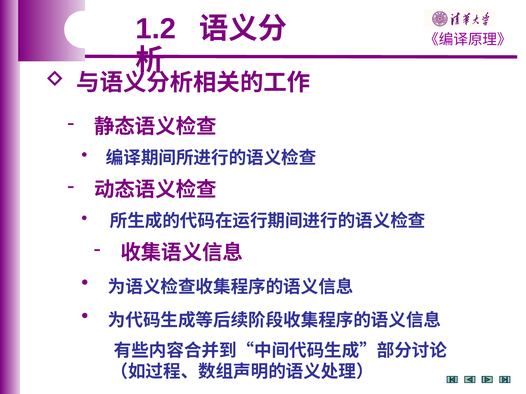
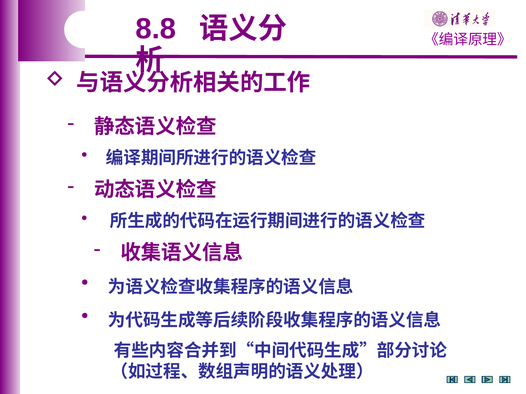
1.2: 1.2 -> 8.8 (156, 29)
